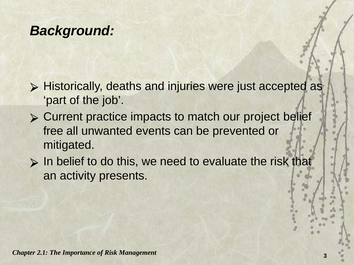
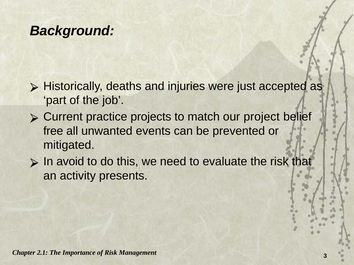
impacts: impacts -> projects (151, 117)
In belief: belief -> avoid (70, 162)
